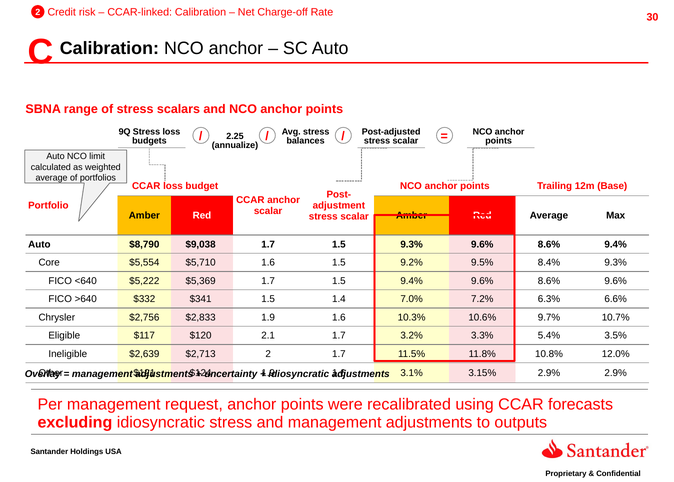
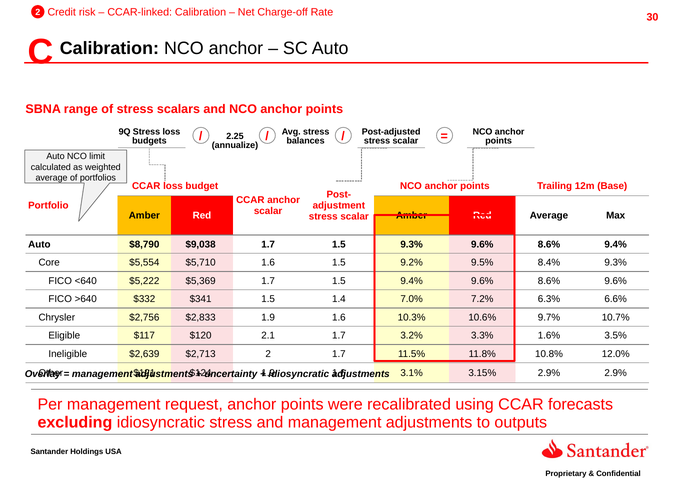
5.4%: 5.4% -> 1.6% (549, 335)
